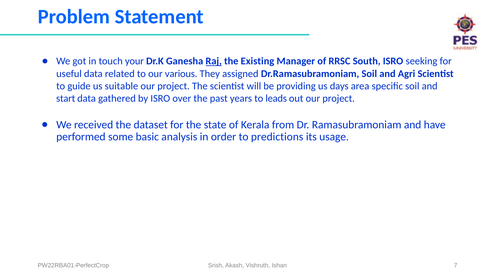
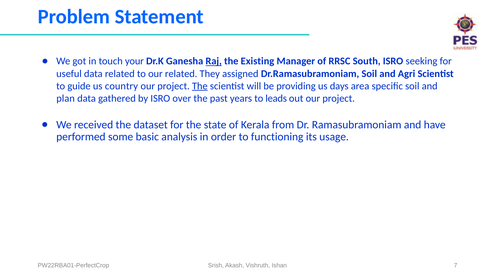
our various: various -> related (181, 74)
suitable: suitable -> country (121, 86)
The underline: none -> present (200, 86)
start: start -> plan (66, 98)
predictions: predictions -> functioning (277, 137)
